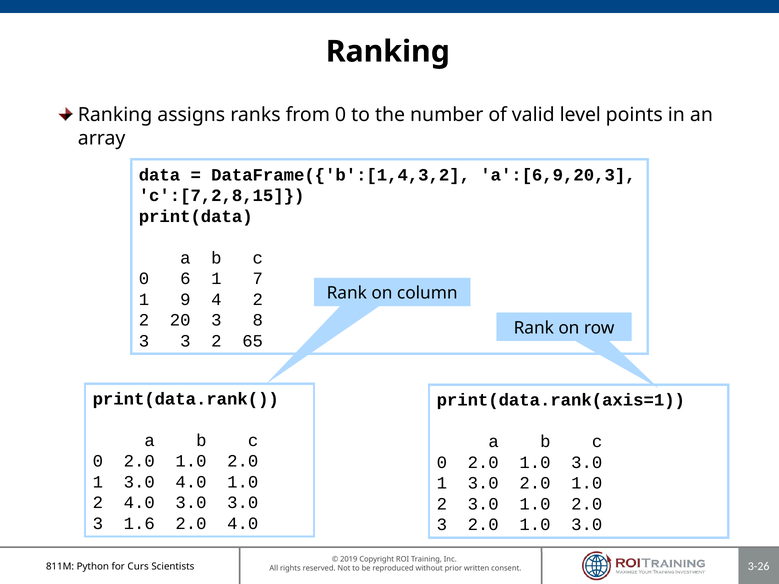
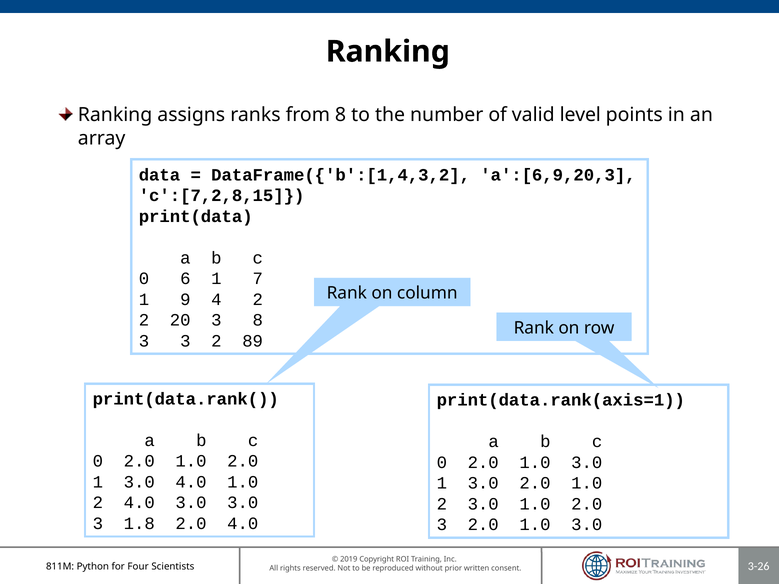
from 0: 0 -> 8 (341, 115)
65: 65 -> 89 (253, 341)
1.6: 1.6 -> 1.8 (139, 524)
Curs: Curs -> Four (138, 567)
